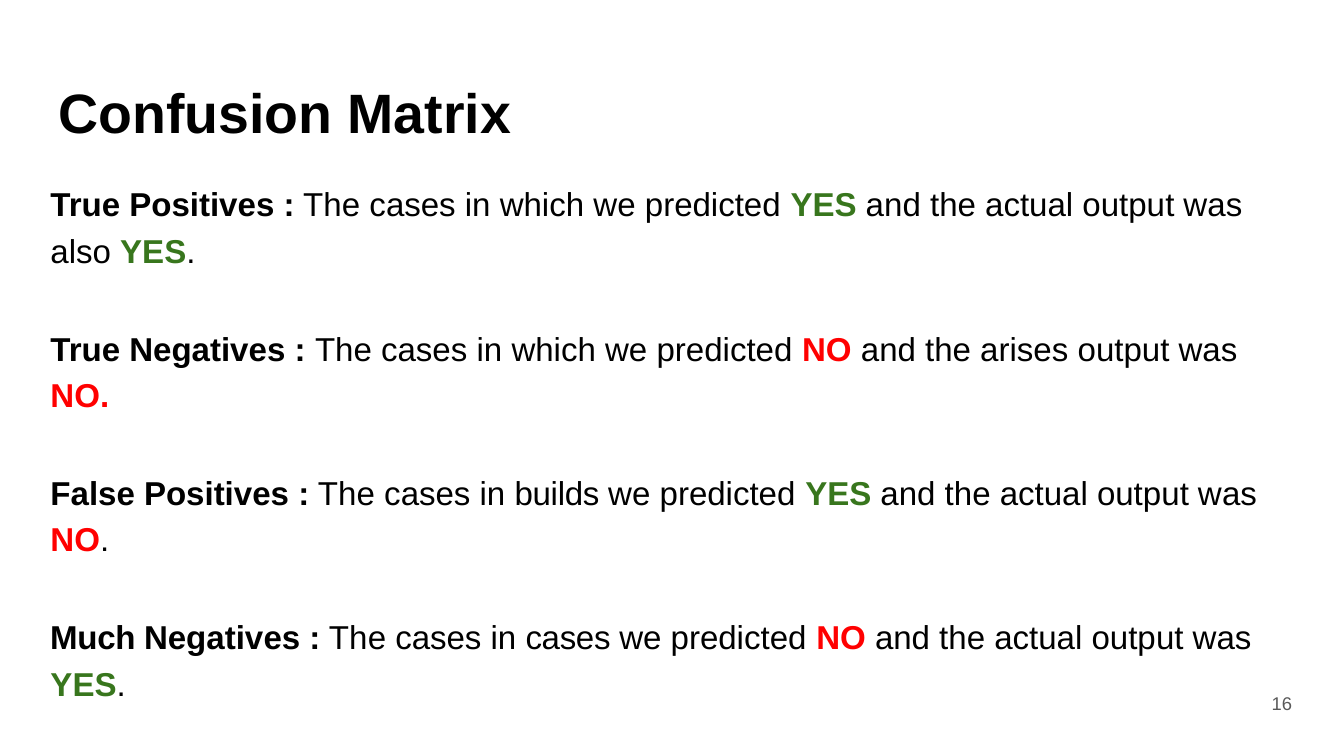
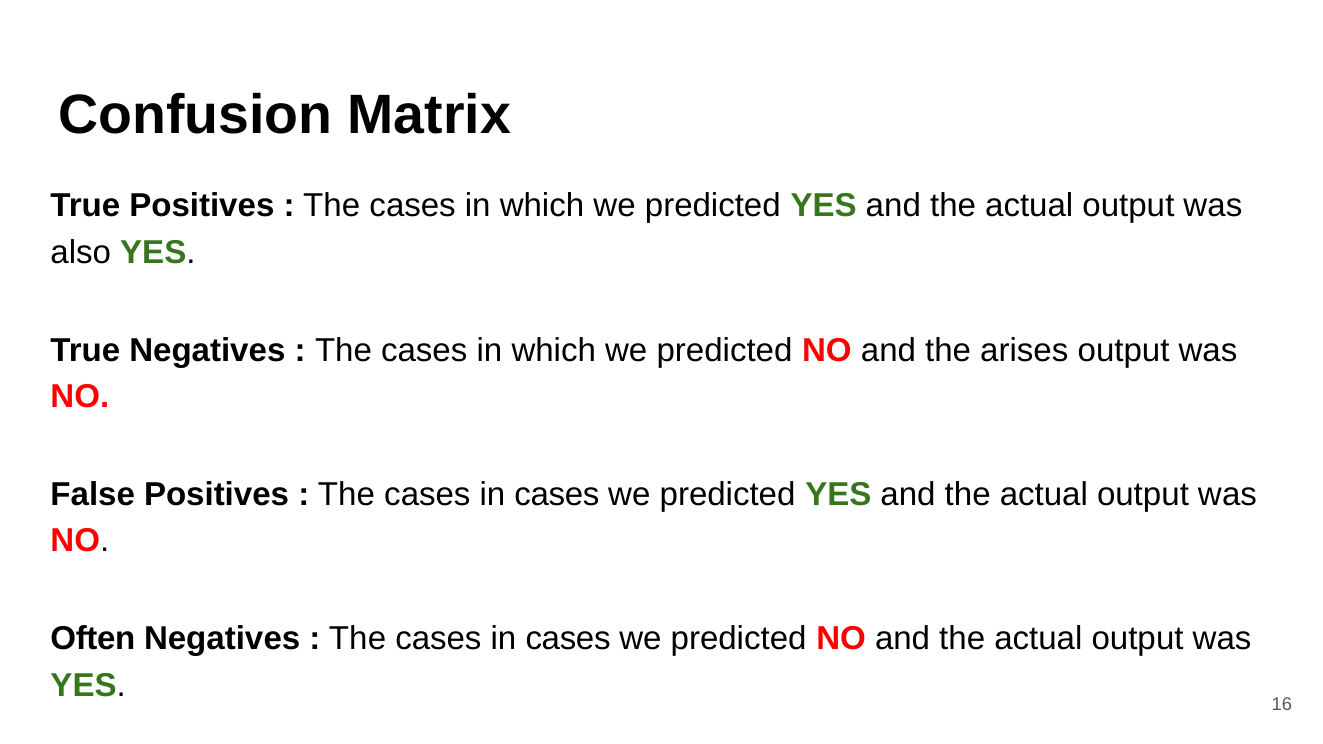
builds: builds -> cases (557, 495)
Much: Much -> Often (93, 639)
